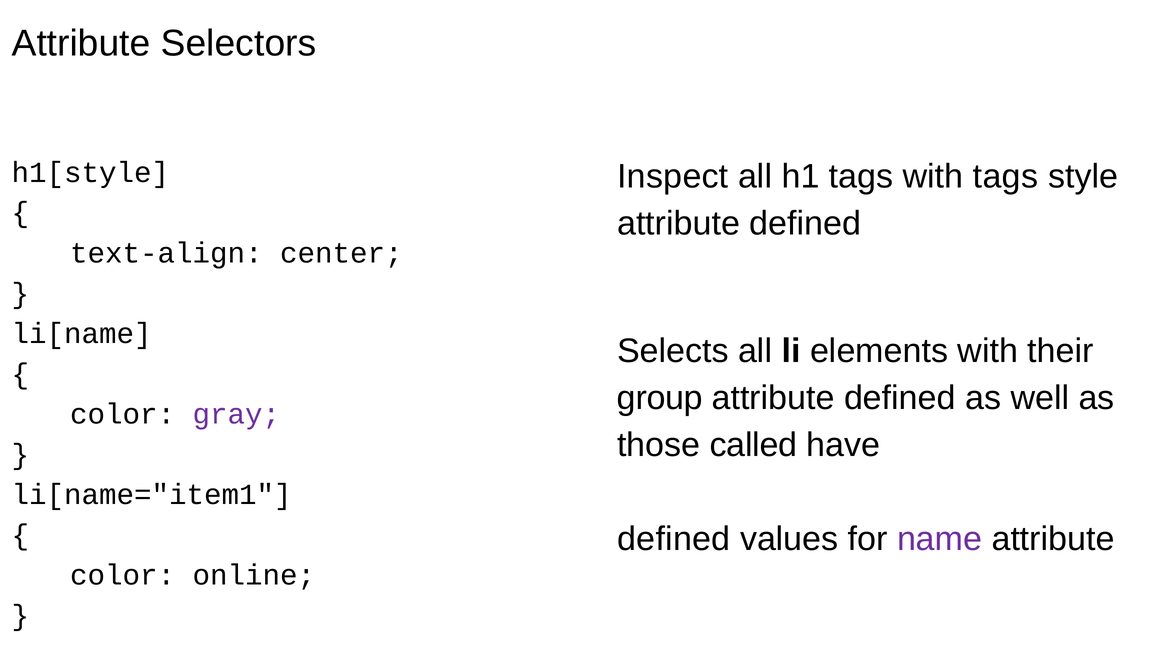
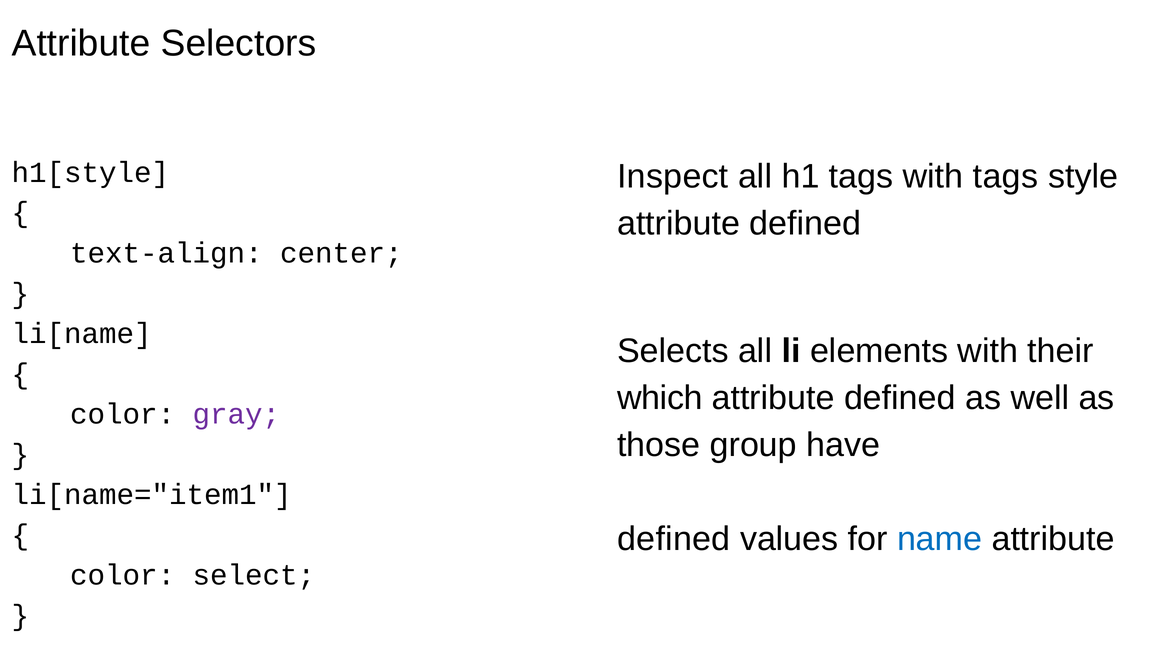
group: group -> which (660, 398)
called: called -> group (753, 445)
name colour: purple -> blue (940, 539)
online: online -> select (254, 575)
